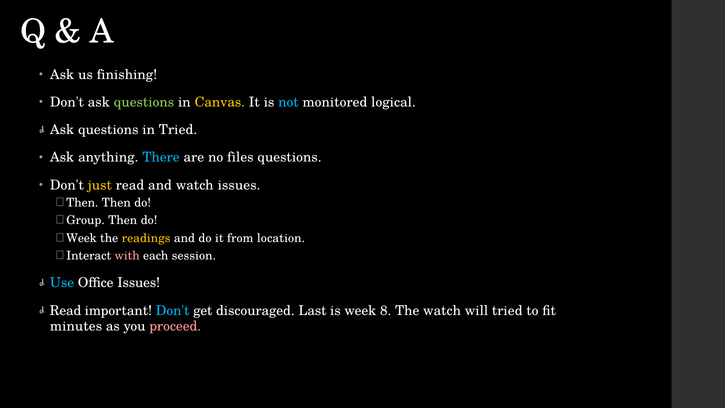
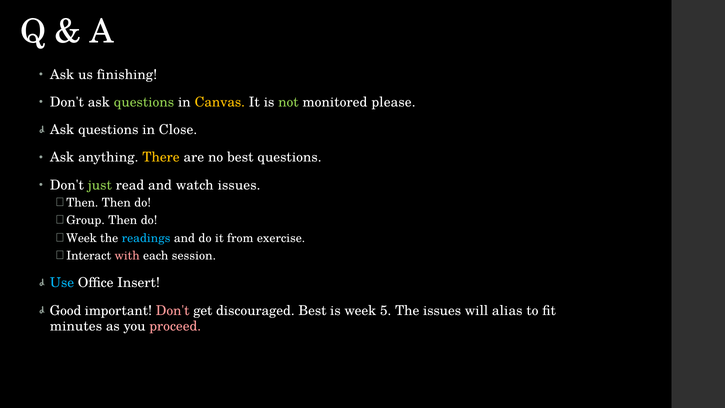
not colour: light blue -> light green (288, 102)
logical: logical -> please (393, 102)
in Tried: Tried -> Close (178, 130)
There colour: light blue -> yellow (161, 157)
no files: files -> best (240, 157)
just colour: yellow -> light green (100, 185)
readings colour: yellow -> light blue (146, 238)
location: location -> exercise (281, 238)
Office Issues: Issues -> Insert (139, 283)
Read: Read -> Good (66, 310)
Don't colour: light blue -> pink (173, 310)
discouraged Last: Last -> Best (312, 310)
8: 8 -> 5 (386, 310)
The watch: watch -> issues (442, 310)
will tried: tried -> alias (507, 310)
